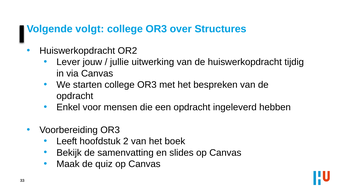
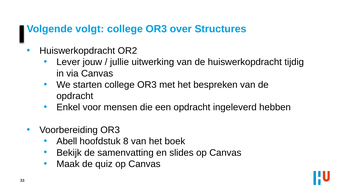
Leeft: Leeft -> Abell (67, 142)
2: 2 -> 8 (126, 142)
